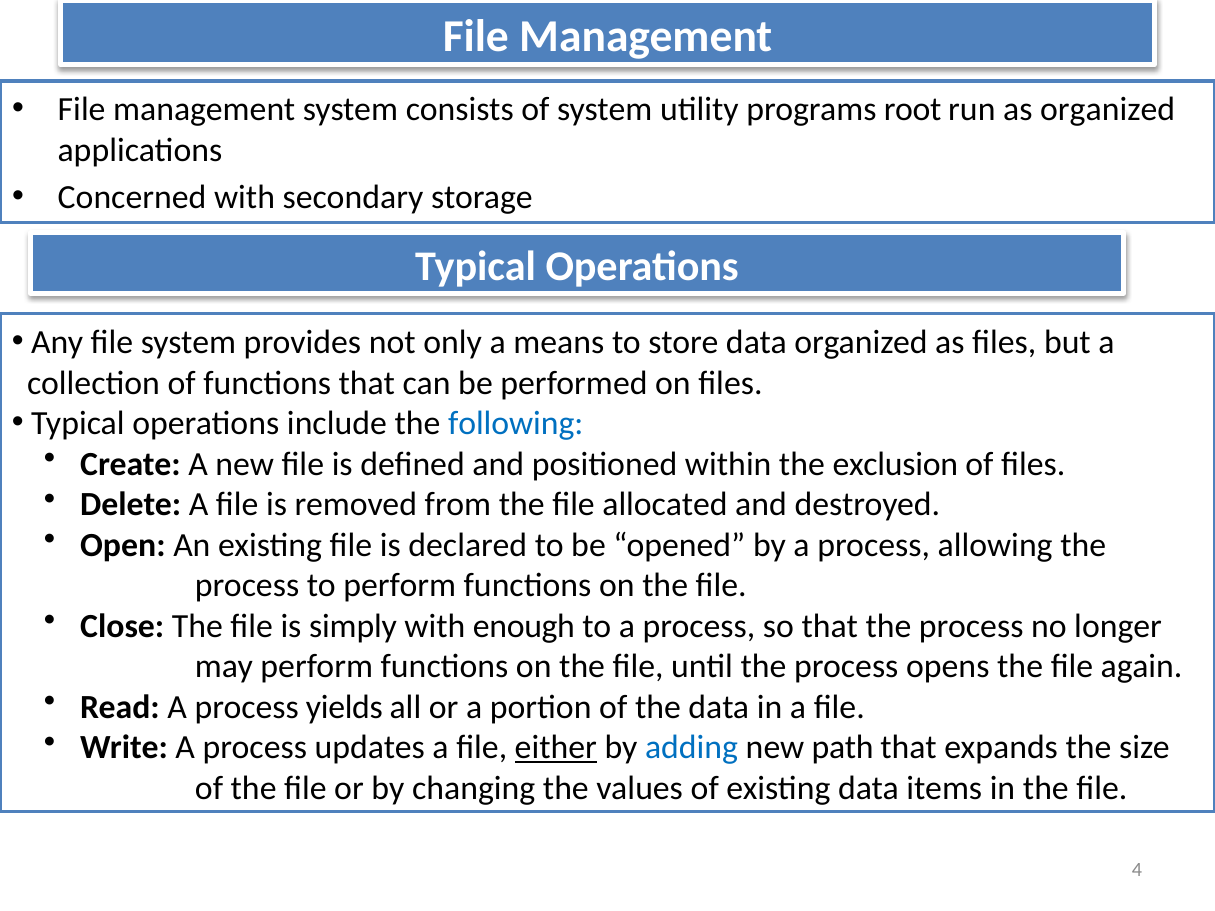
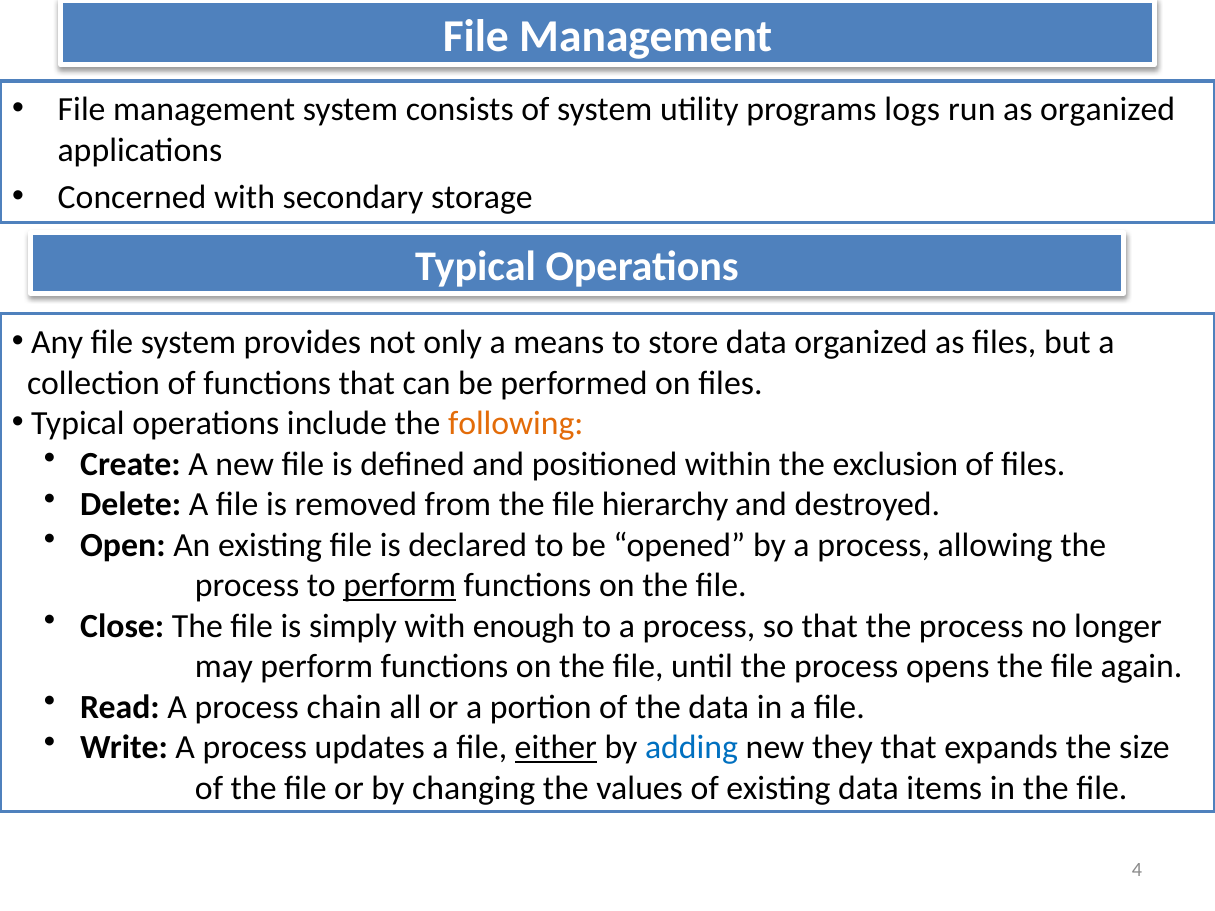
root: root -> logs (912, 110)
following colour: blue -> orange (516, 423)
allocated: allocated -> hierarchy (665, 505)
perform underline: none -> present (400, 586)
yields: yields -> chain (344, 707)
path: path -> they (843, 748)
